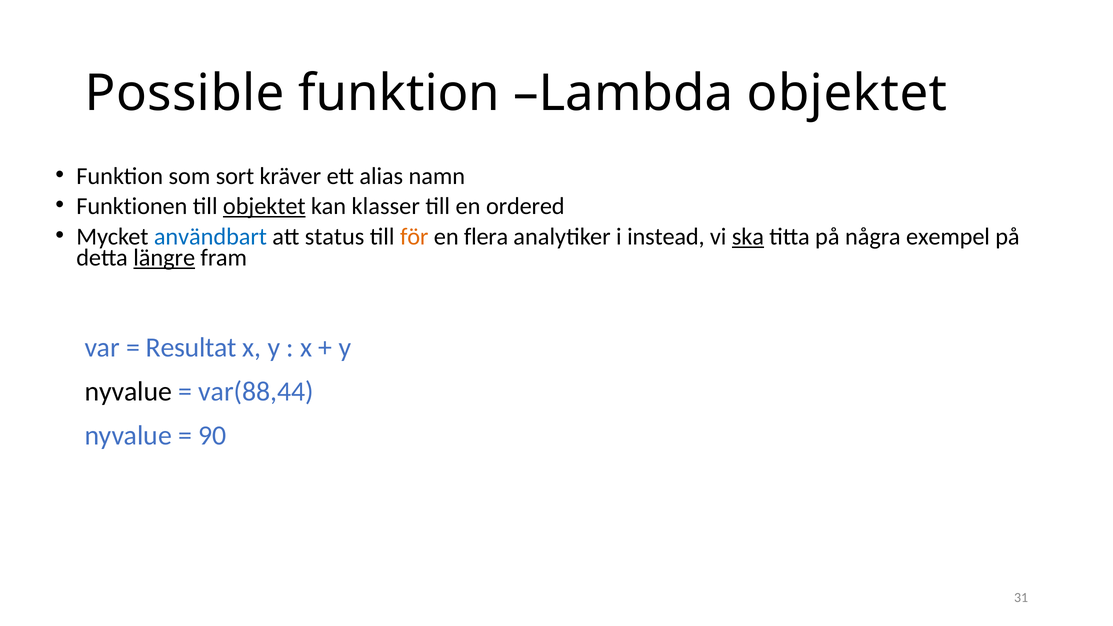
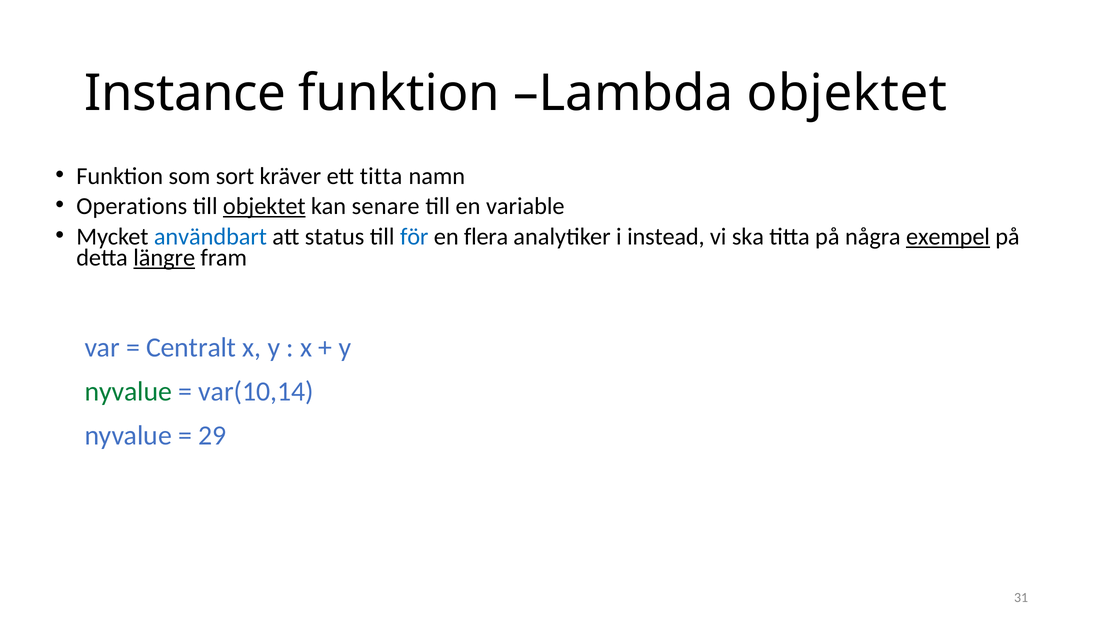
Possible: Possible -> Instance (185, 94)
ett alias: alias -> titta (381, 176)
Funktionen: Funktionen -> Operations (132, 206)
klasser: klasser -> senare (386, 206)
ordered: ordered -> variable (525, 206)
för colour: orange -> blue (414, 237)
ska underline: present -> none (748, 237)
exempel underline: none -> present (948, 237)
Resultat: Resultat -> Centralt (191, 348)
nyvalue colour: black -> green (128, 392)
var(88,44: var(88,44 -> var(10,14 (256, 392)
90: 90 -> 29 (212, 435)
